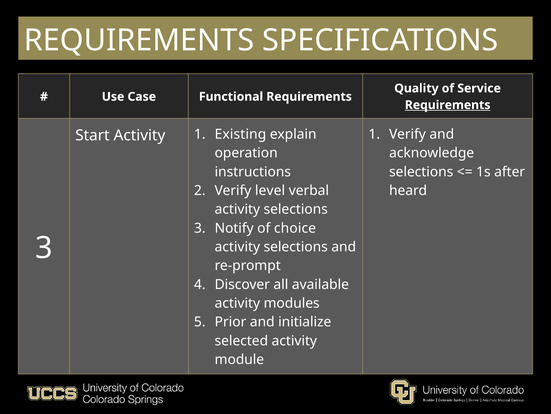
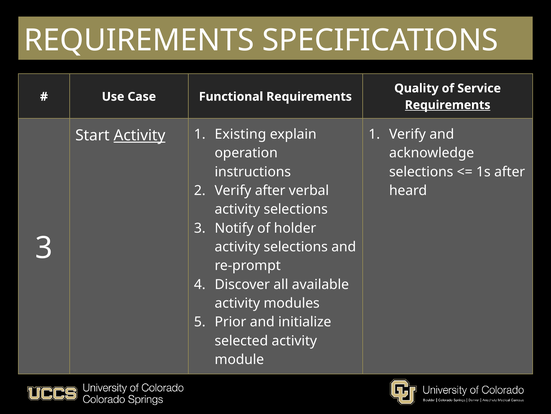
Activity underline: none -> present (139, 135)
Verify level: level -> after (270, 190)
choice: choice -> holder (295, 228)
